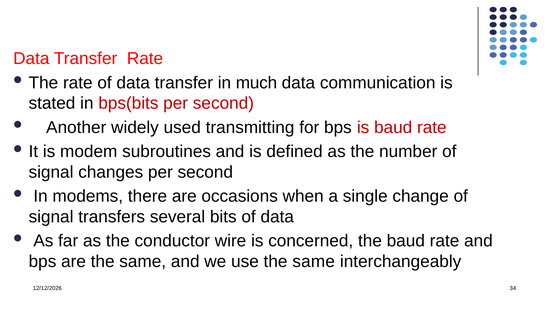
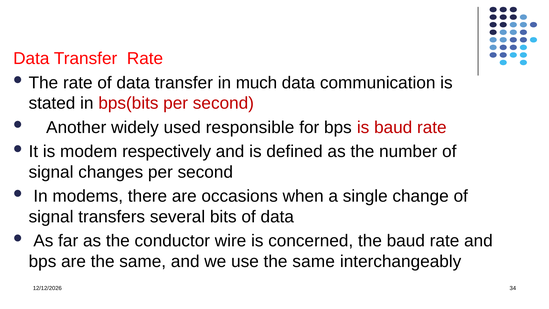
transmitting: transmitting -> responsible (250, 127)
subroutines: subroutines -> respectively (167, 151)
